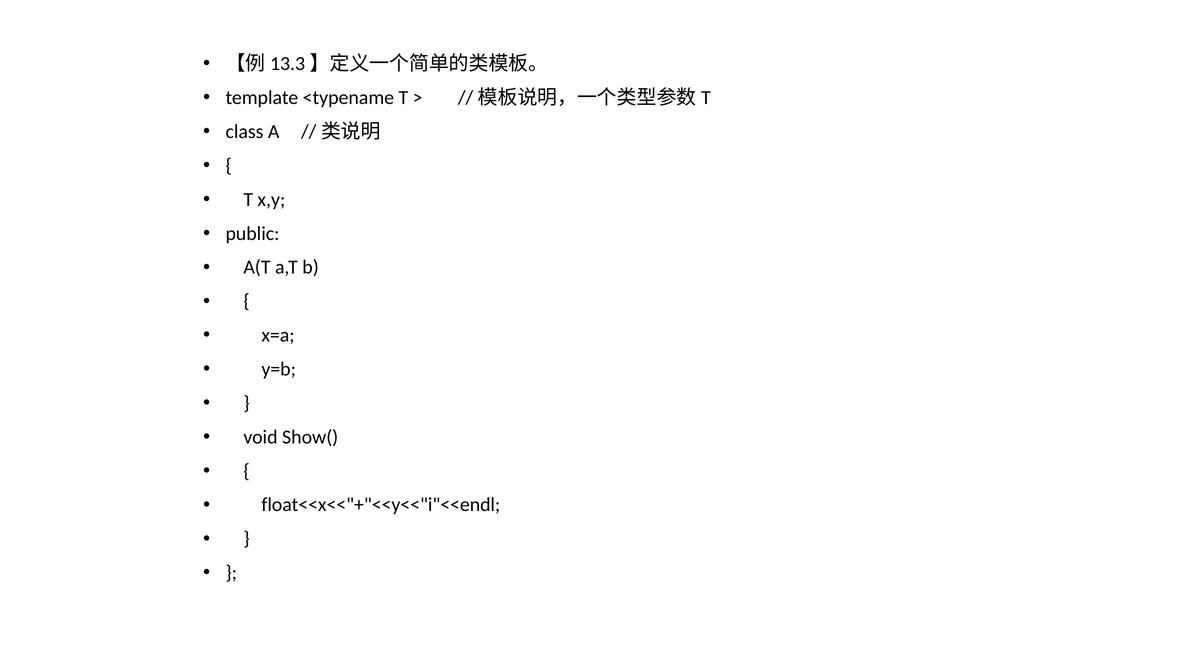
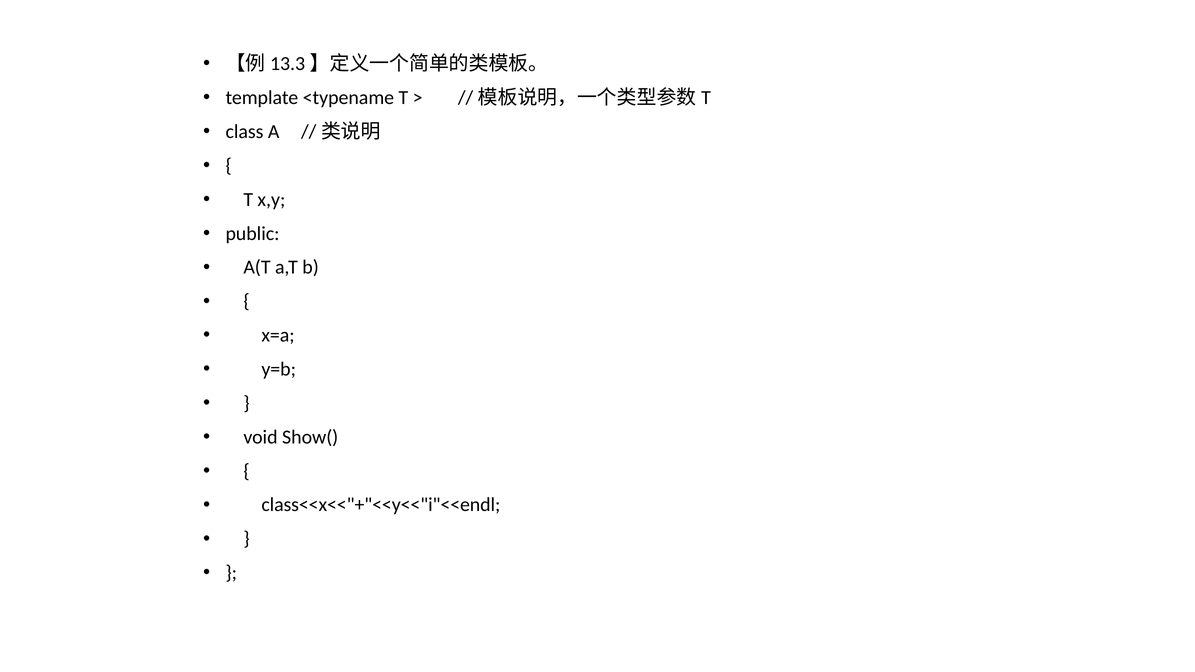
float<<x<<"+"<<y<<"i"<<endl: float<<x<<"+"<<y<<"i"<<endl -> class<<x<<"+"<<y<<"i"<<endl (381, 505)
